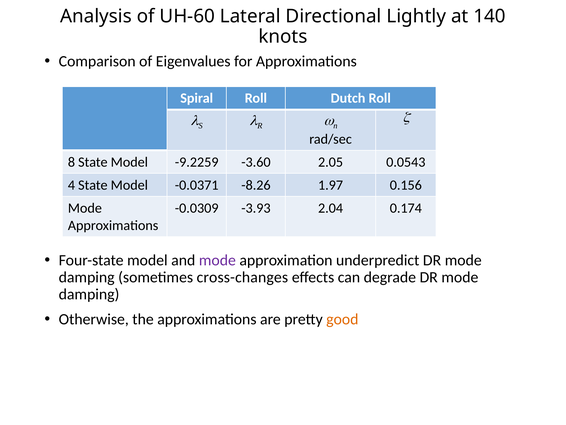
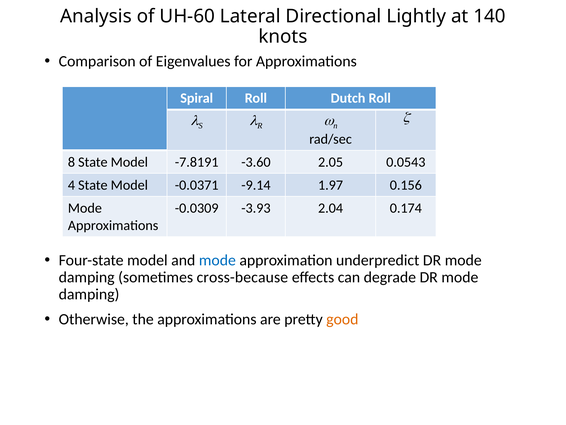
-9.2259: -9.2259 -> -7.8191 (197, 162)
-8.26: -8.26 -> -9.14 (256, 185)
mode colour: purple -> blue (217, 260)
cross-changes: cross-changes -> cross-because (242, 277)
